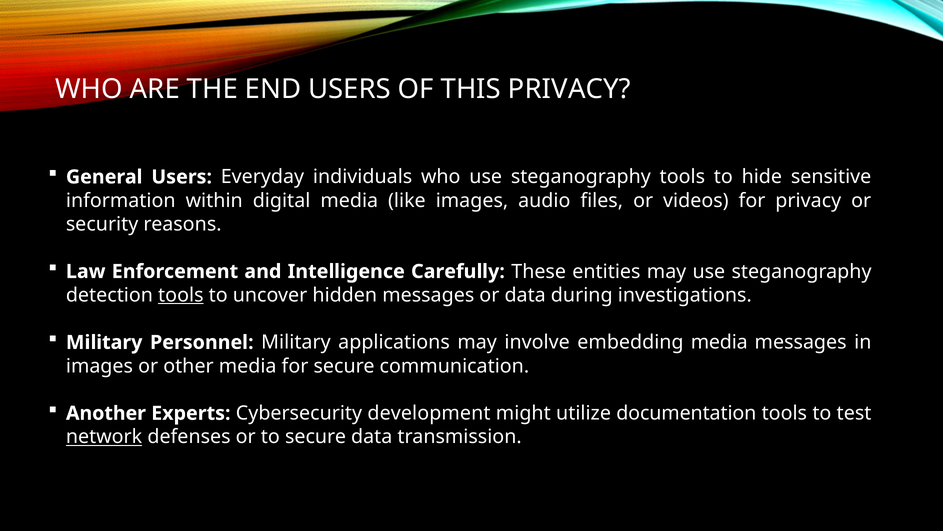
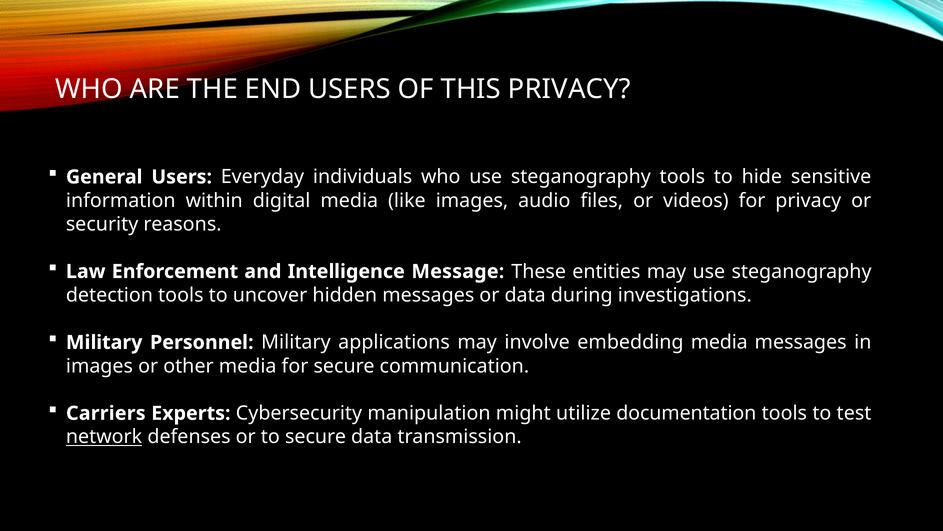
Carefully: Carefully -> Message (458, 271)
tools underline: present -> none (181, 295)
Another: Another -> Carriers (106, 413)
development: development -> manipulation (429, 413)
